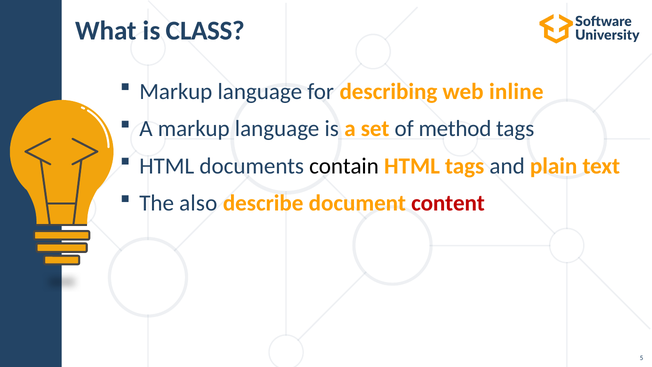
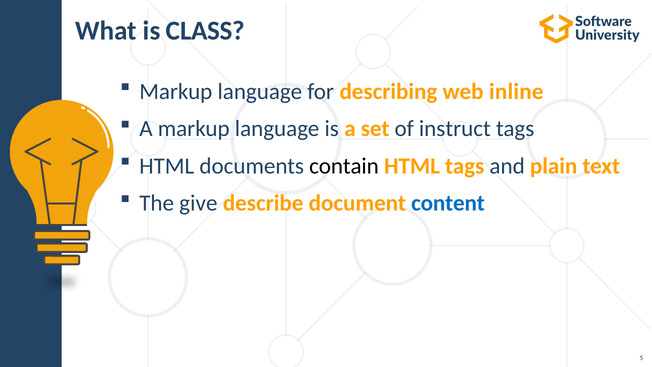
method: method -> instruct (455, 129)
also: also -> give (198, 203)
content colour: red -> blue (448, 203)
